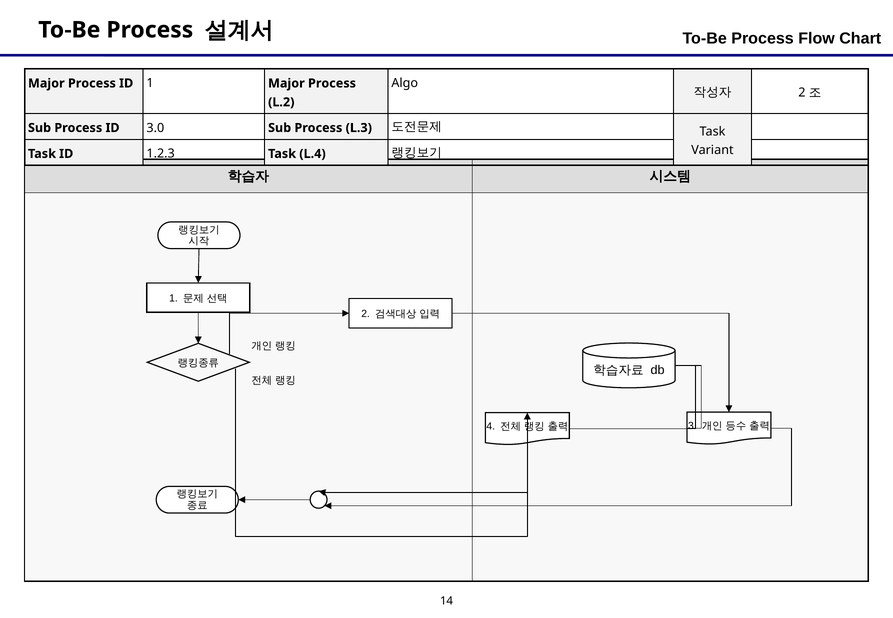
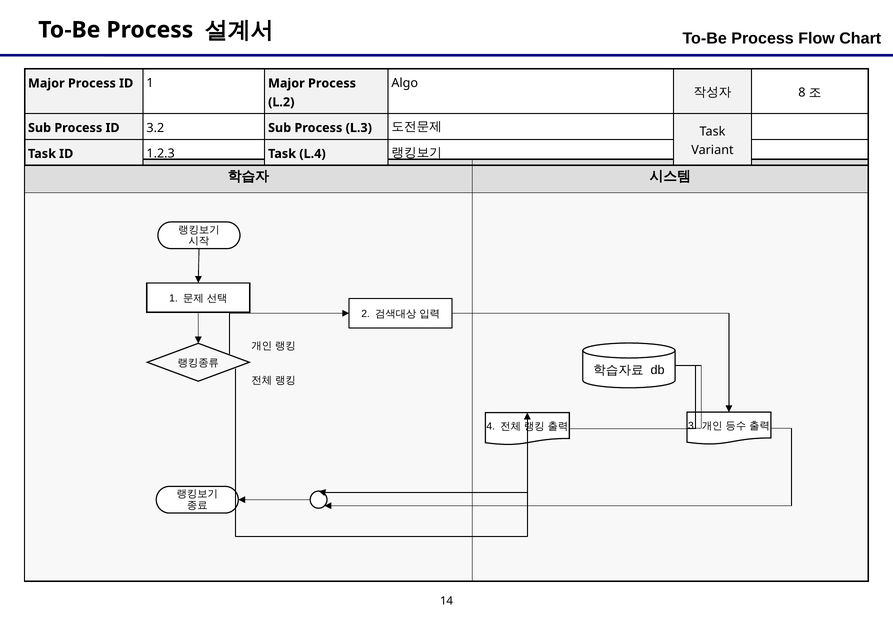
2: 2 -> 8 (802, 93)
3.0: 3.0 -> 3.2 (155, 128)
